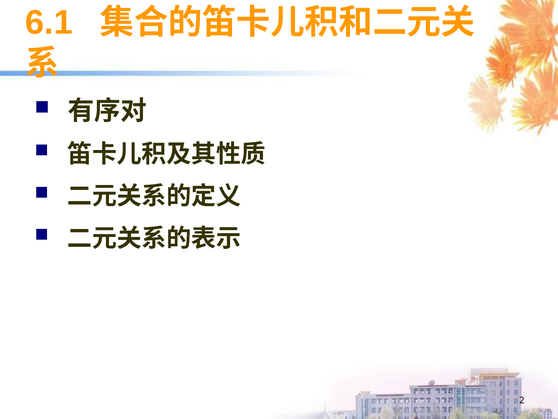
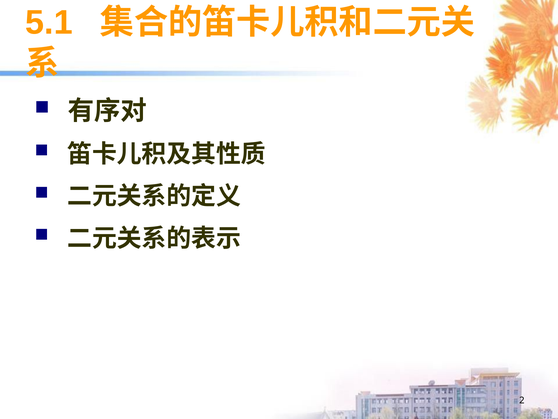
6.1: 6.1 -> 5.1 (49, 23)
